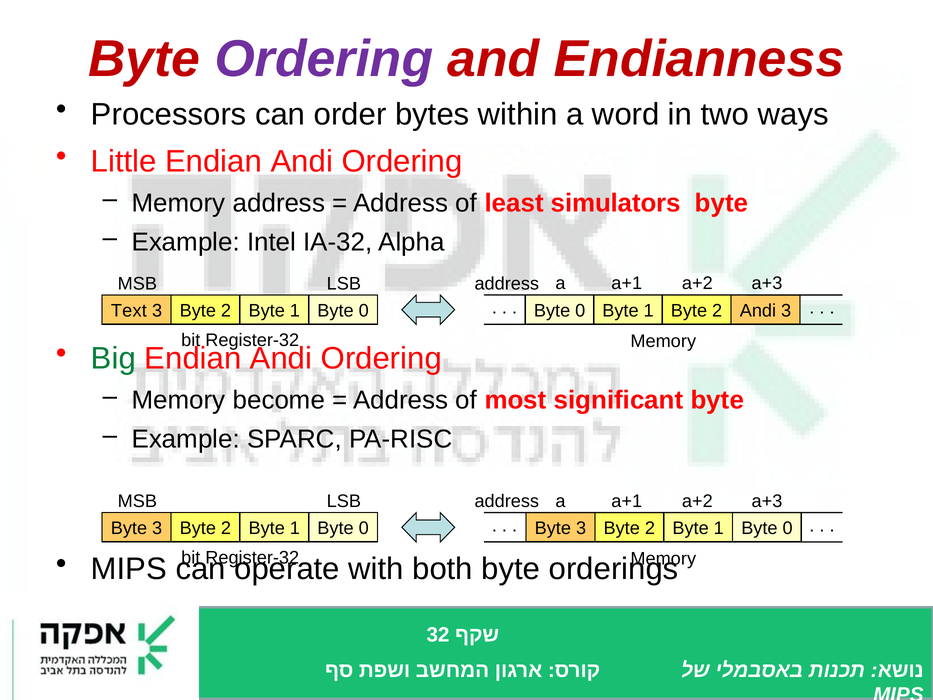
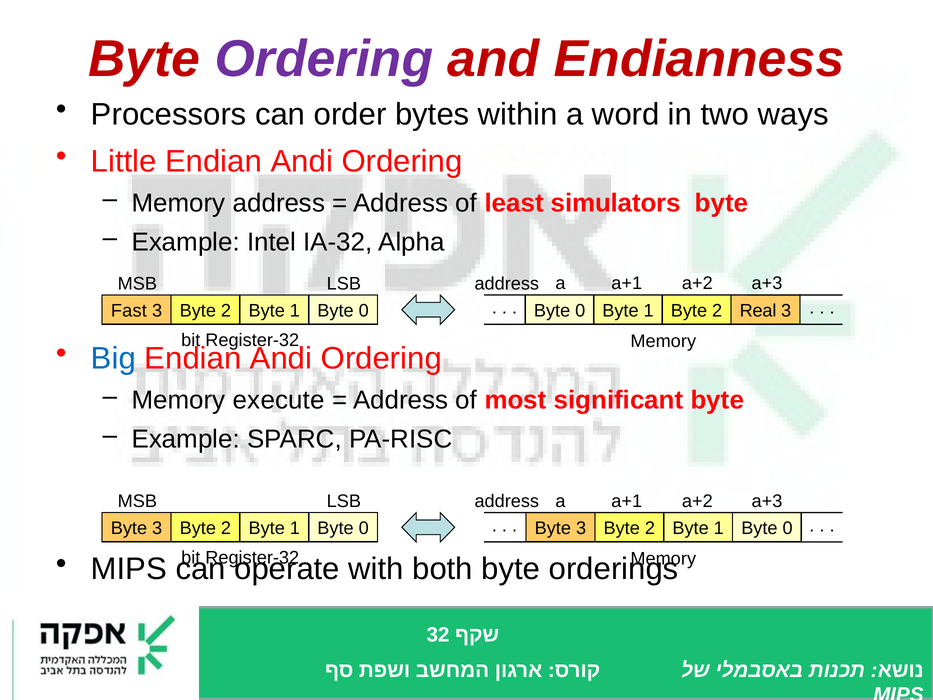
Text: Text -> Fast (129, 311)
Andi: Andi -> Real (758, 311)
Big colour: green -> blue (113, 358)
become: become -> execute (279, 400)
